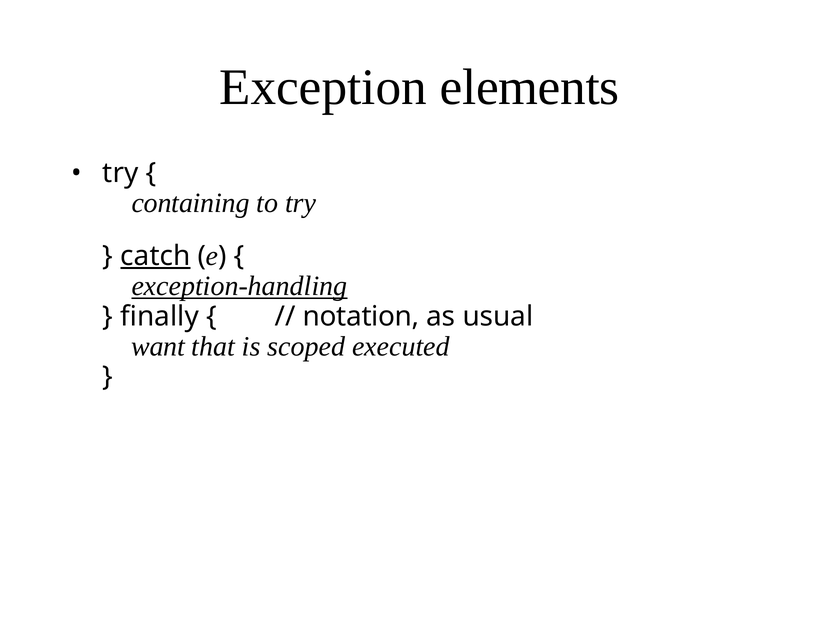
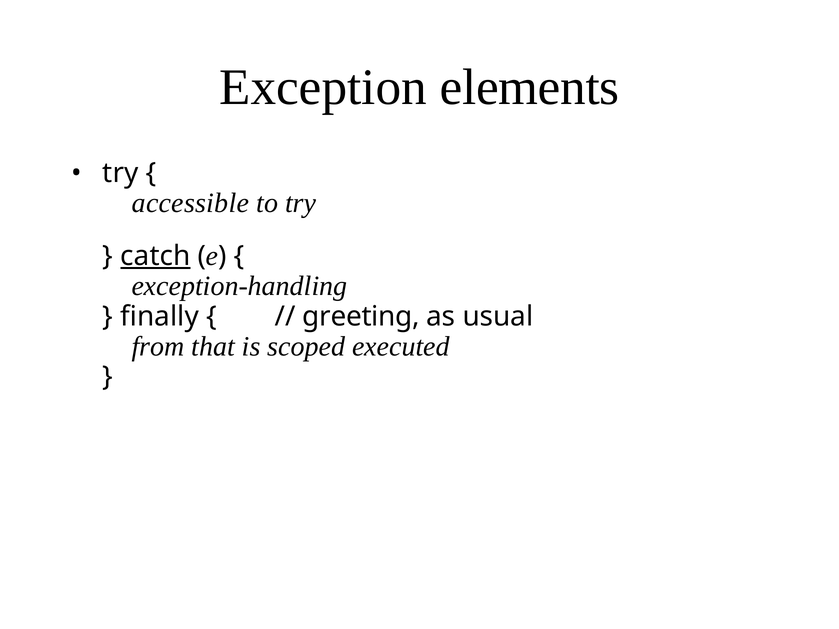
containing: containing -> accessible (190, 203)
exception-handling underline: present -> none (239, 286)
notation: notation -> greeting (361, 316)
want: want -> from (158, 347)
